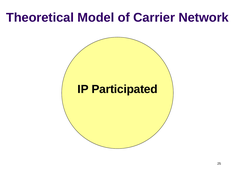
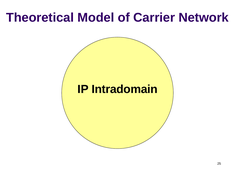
Participated: Participated -> Intradomain (125, 89)
